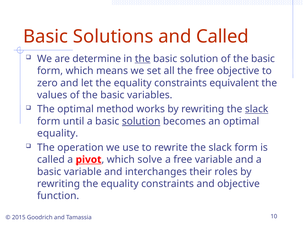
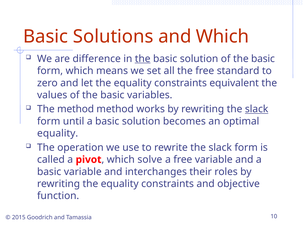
and Called: Called -> Which (222, 37)
determine: determine -> difference (97, 59)
free objective: objective -> standard (238, 71)
The optimal: optimal -> method (76, 109)
solution underline: present -> none (141, 121)
pivot underline: present -> none (89, 160)
